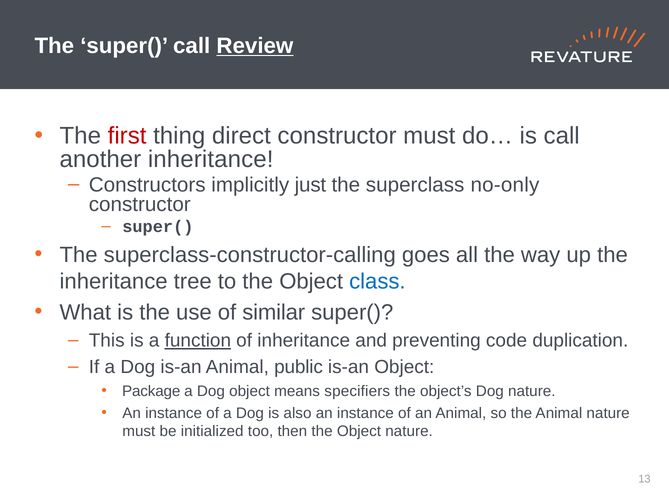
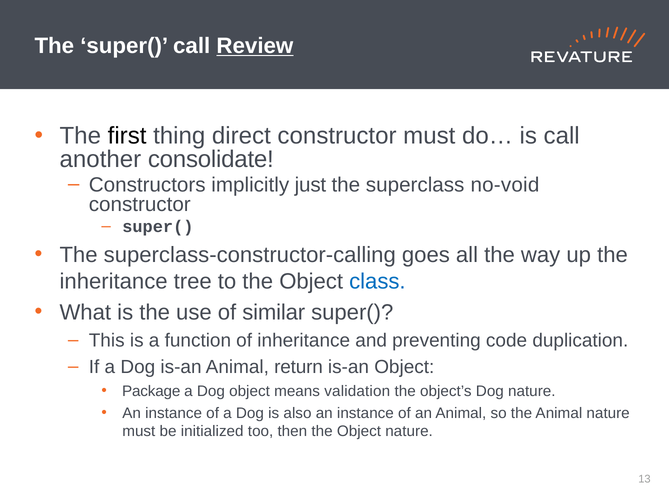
first colour: red -> black (127, 136)
another inheritance: inheritance -> consolidate (211, 159)
no-only: no-only -> no-void (505, 185)
function underline: present -> none (198, 341)
public: public -> return (299, 368)
specifiers: specifiers -> validation (357, 392)
